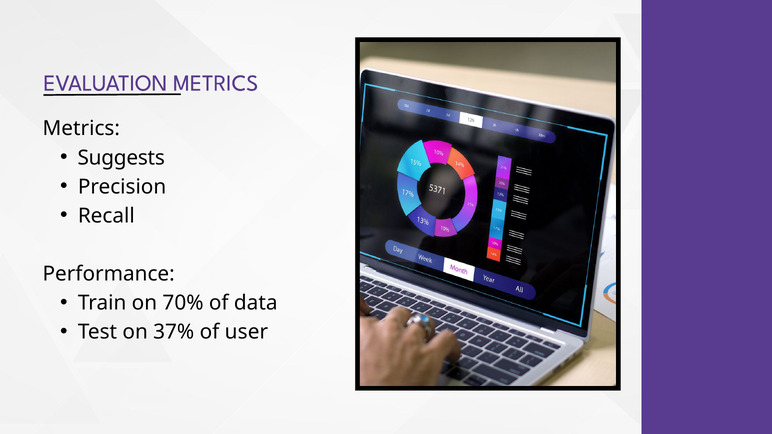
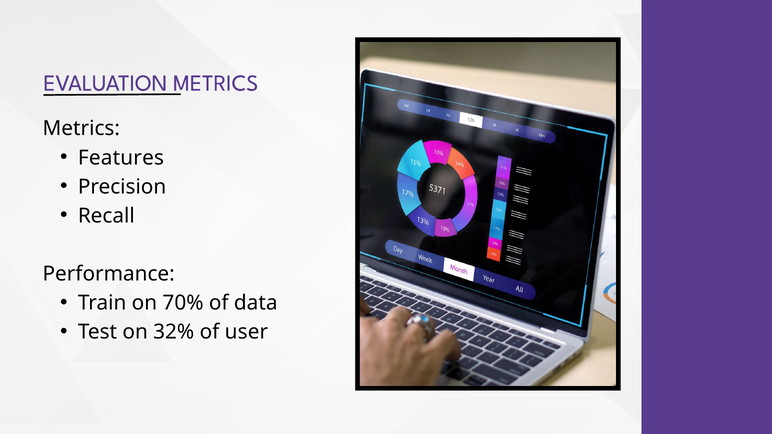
Suggests: Suggests -> Features (121, 158)
37%: 37% -> 32% (174, 332)
